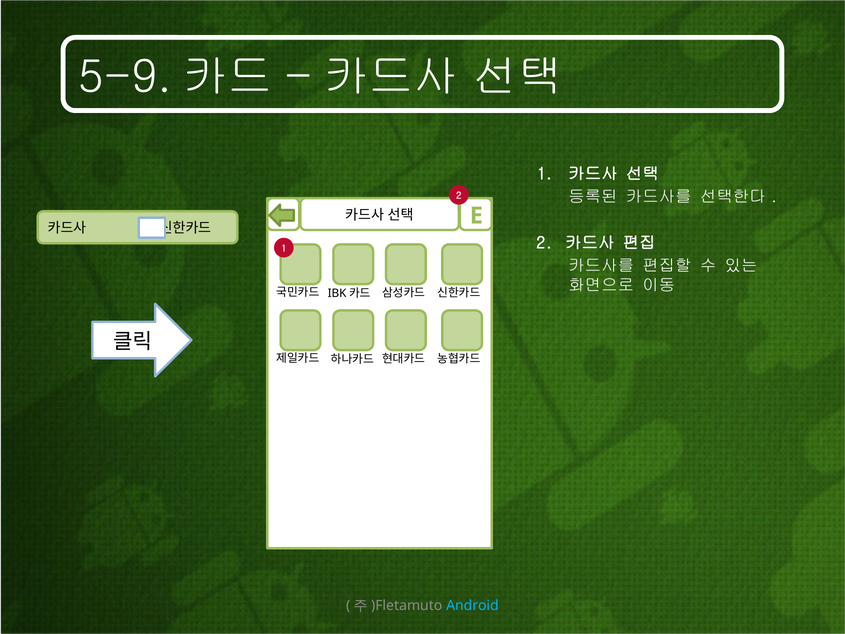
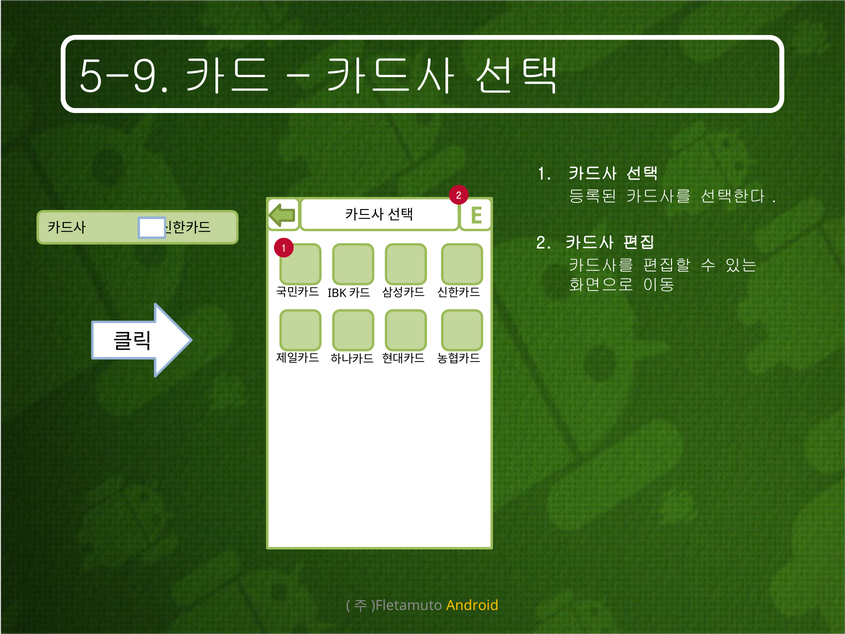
Android colour: light blue -> yellow (472, 605)
